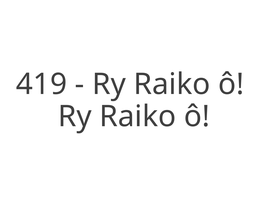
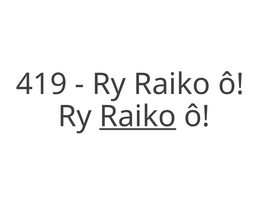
Raiko underline: none -> present (138, 116)
